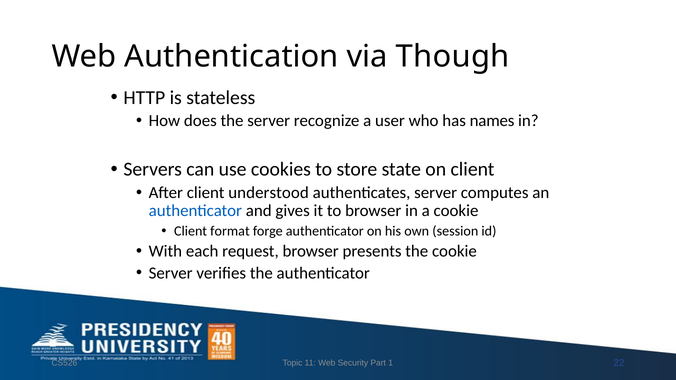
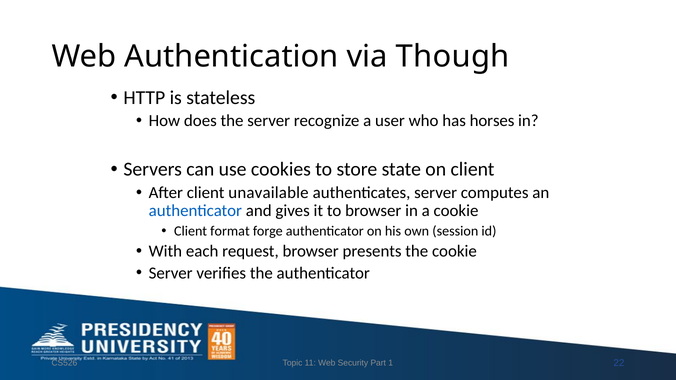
names: names -> horses (492, 121)
understood: understood -> unavailable (268, 193)
